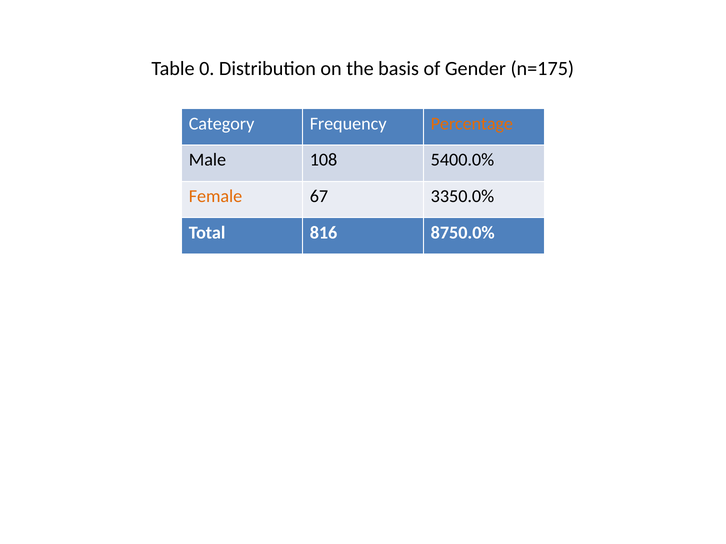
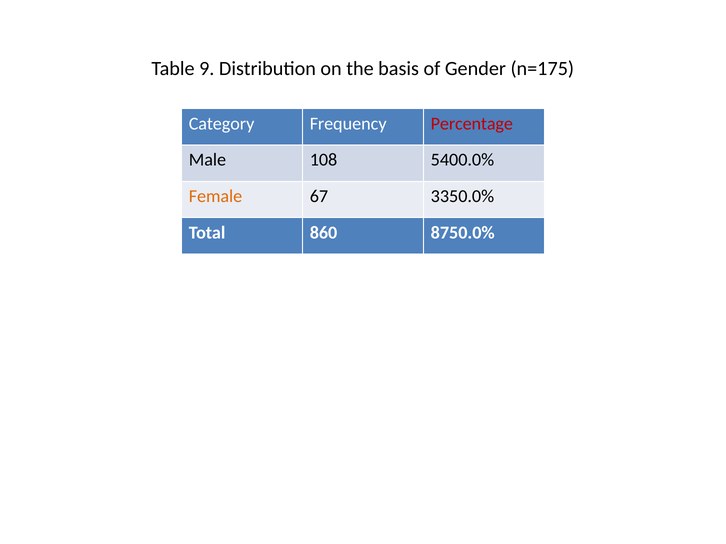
0: 0 -> 9 (207, 69)
Percentage colour: orange -> red (472, 124)
816: 816 -> 860 (324, 233)
